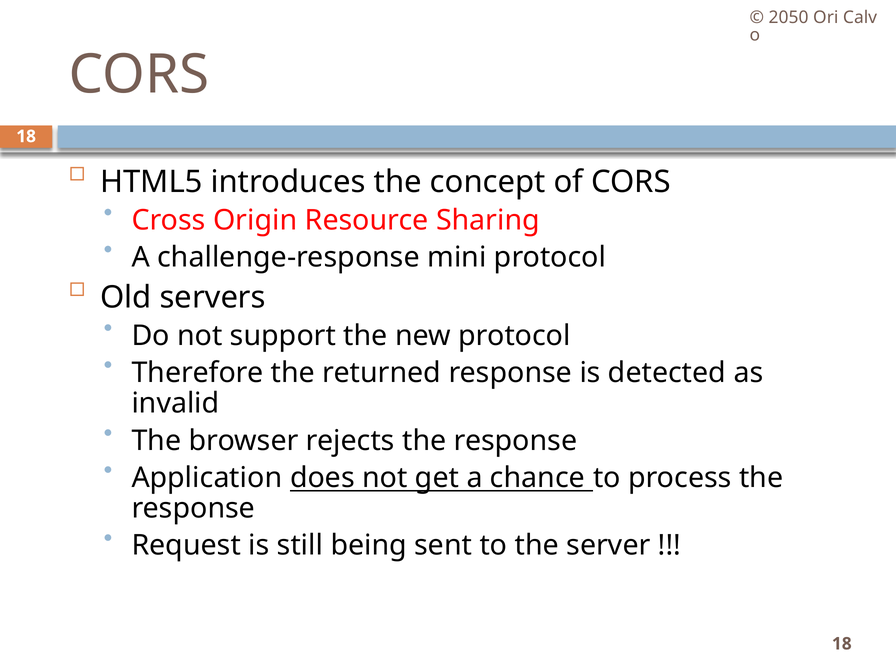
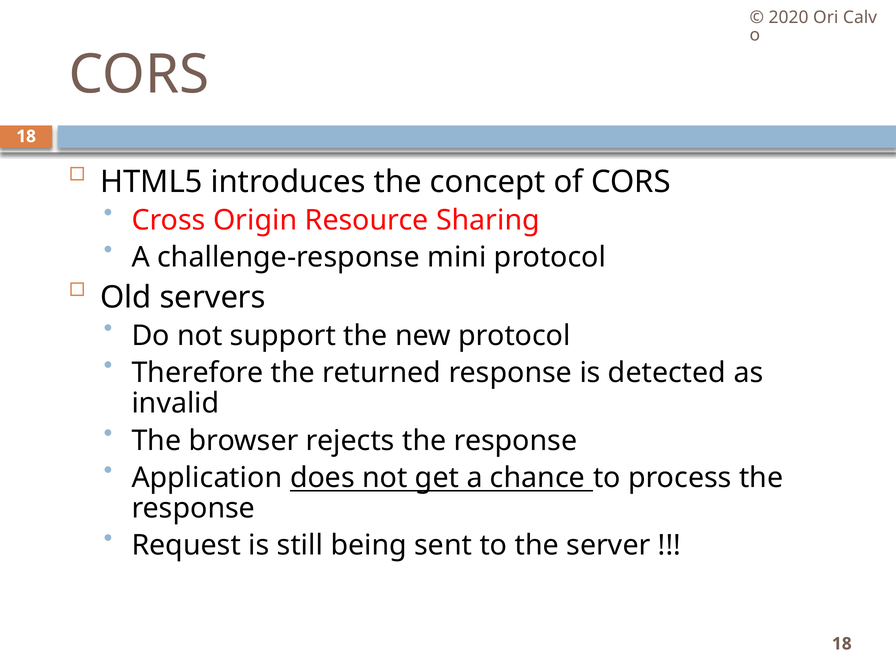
2050: 2050 -> 2020 (789, 18)
